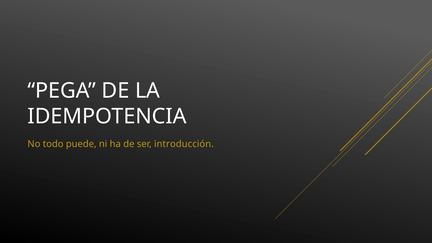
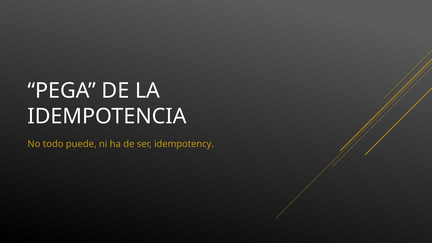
introducción: introducción -> idempotency (184, 144)
